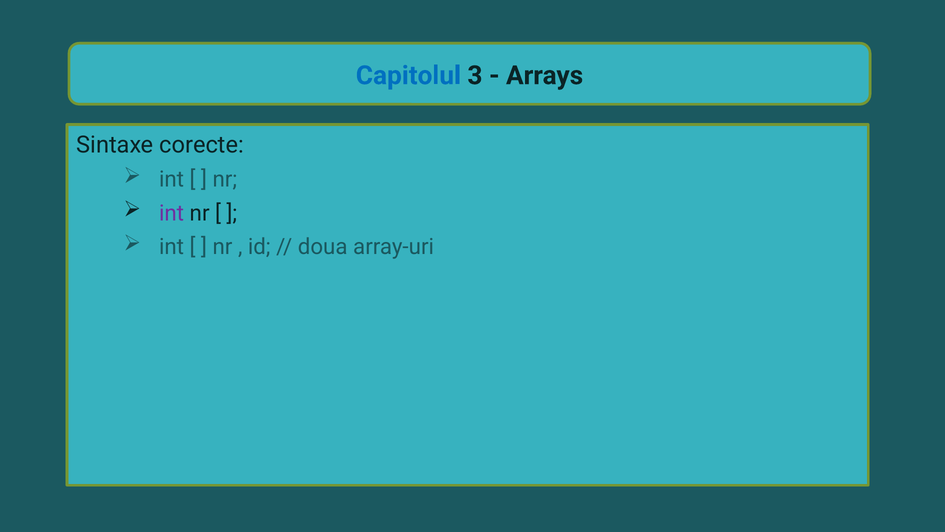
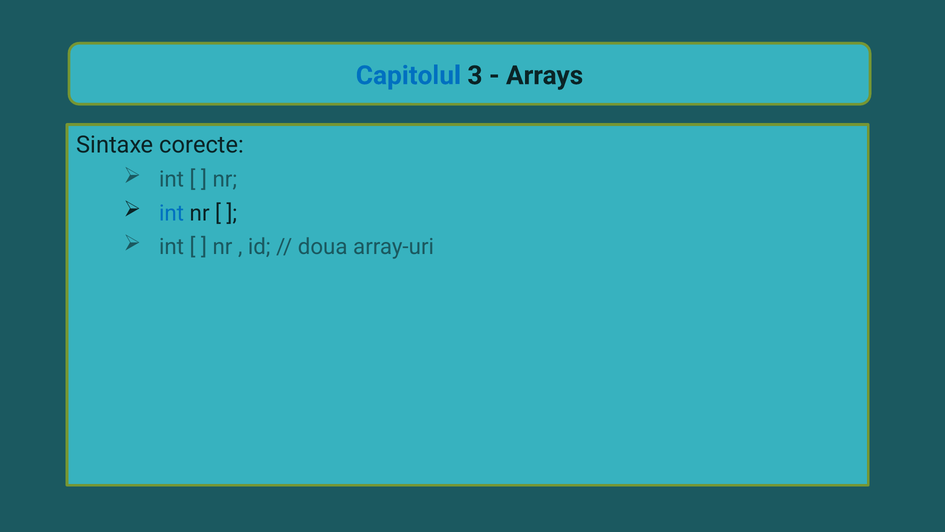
int colour: purple -> blue (172, 213)
